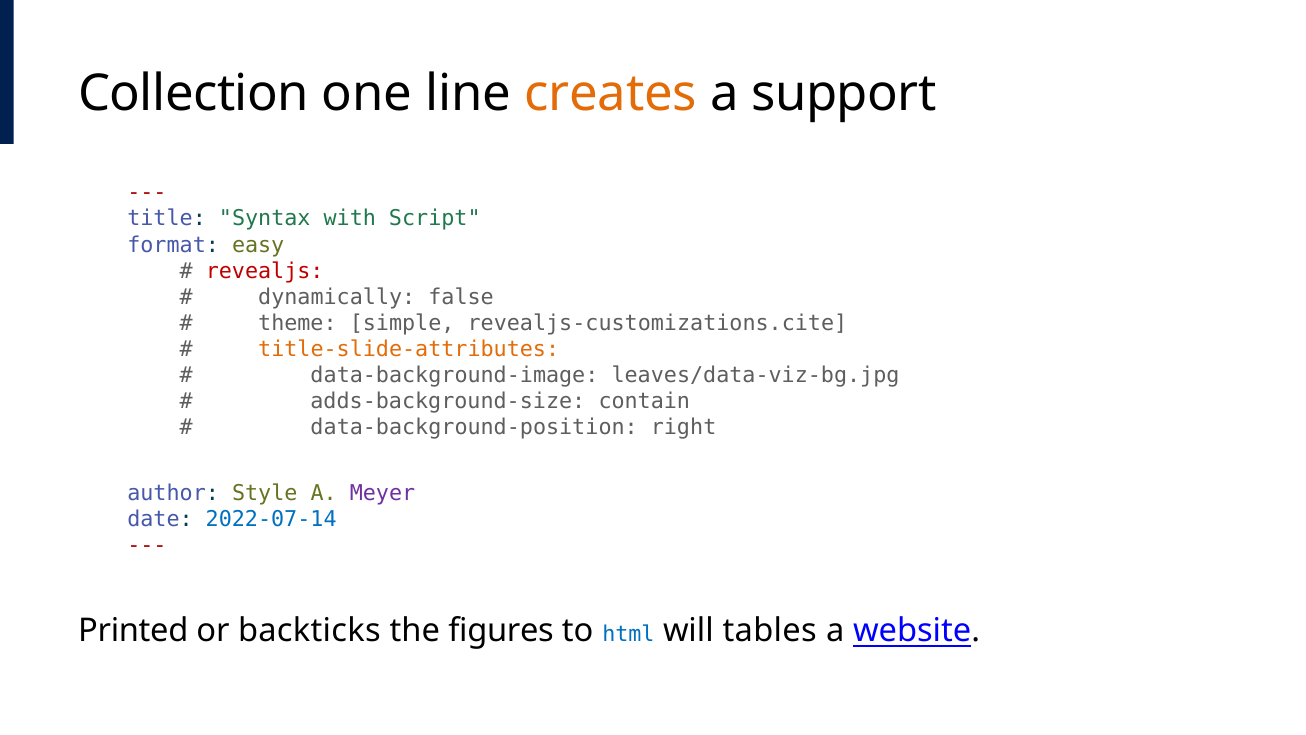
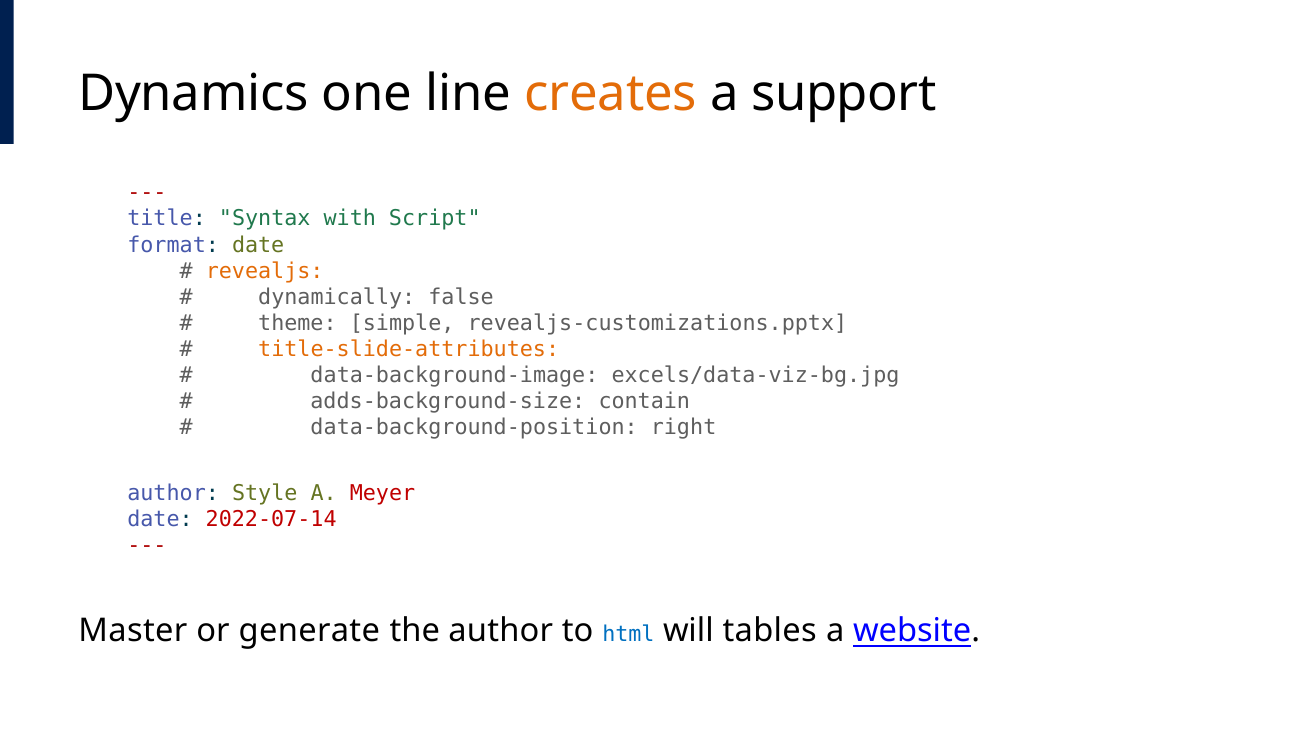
Collection: Collection -> Dynamics (194, 94)
format easy: easy -> date (258, 245)
revealjs colour: red -> orange (265, 271)
revealjs-customizations.cite: revealjs-customizations.cite -> revealjs-customizations.pptx (657, 323)
leaves/data-viz-bg.jpg: leaves/data-viz-bg.jpg -> excels/data-viz-bg.jpg (756, 375)
Meyer colour: purple -> red (383, 493)
2022-07-14 colour: blue -> red (271, 519)
Printed: Printed -> Master (133, 631)
backticks: backticks -> generate (309, 631)
the figures: figures -> author (501, 631)
